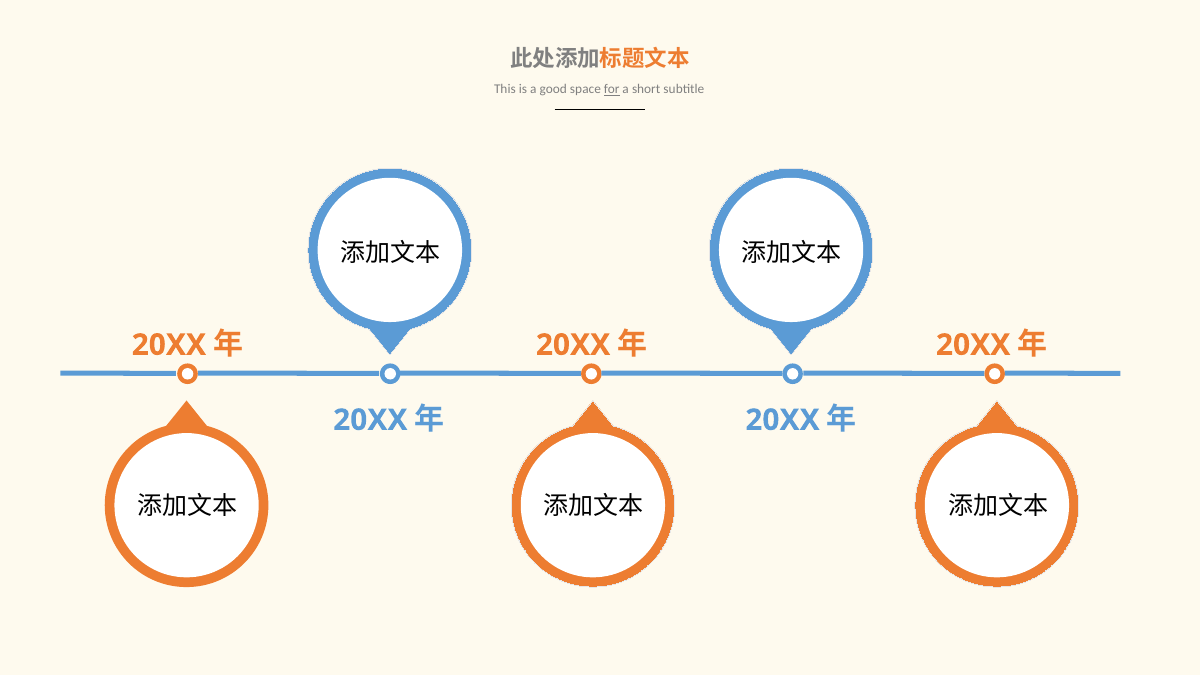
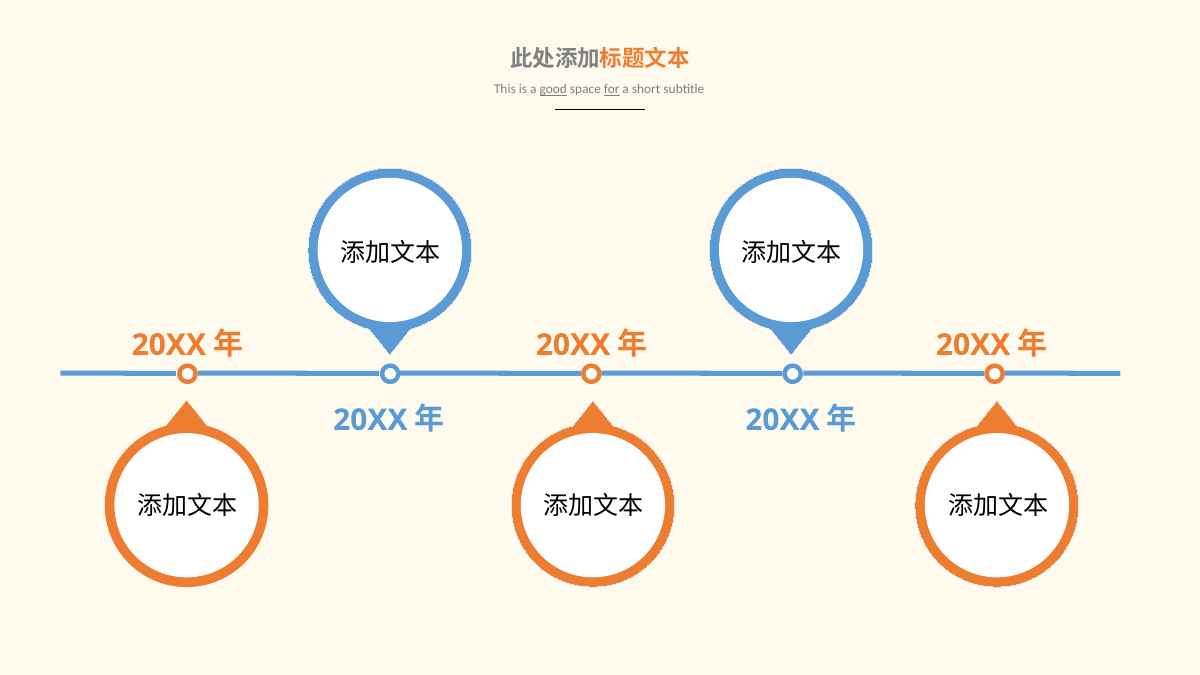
good underline: none -> present (553, 89)
